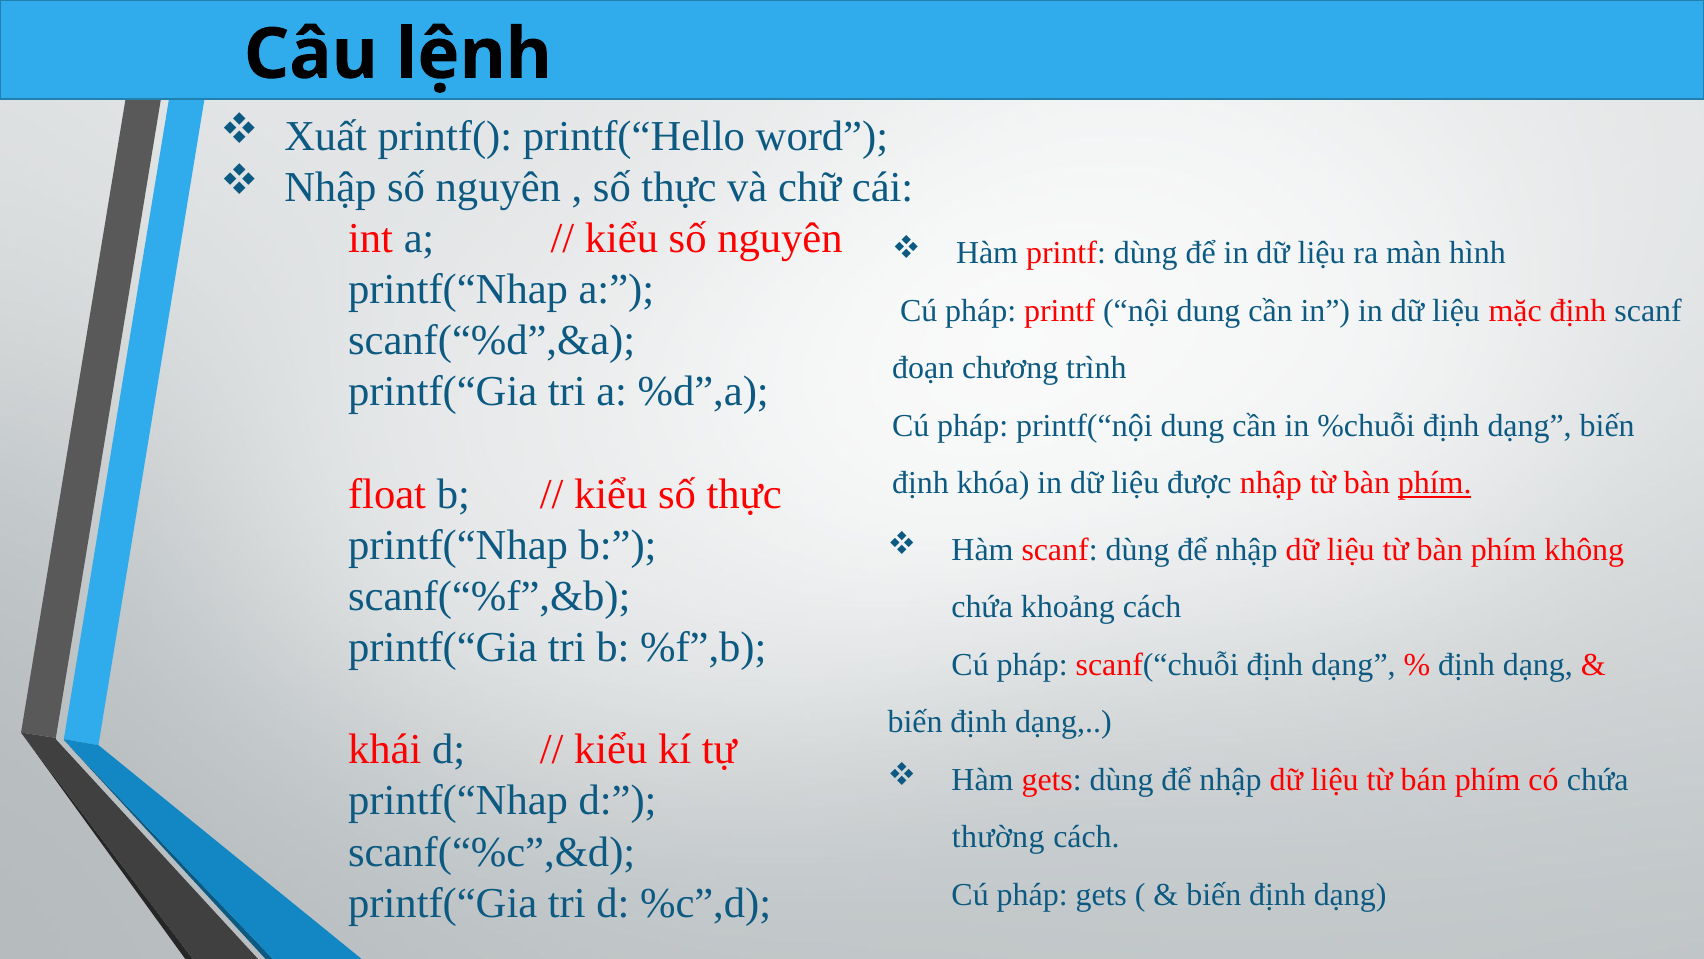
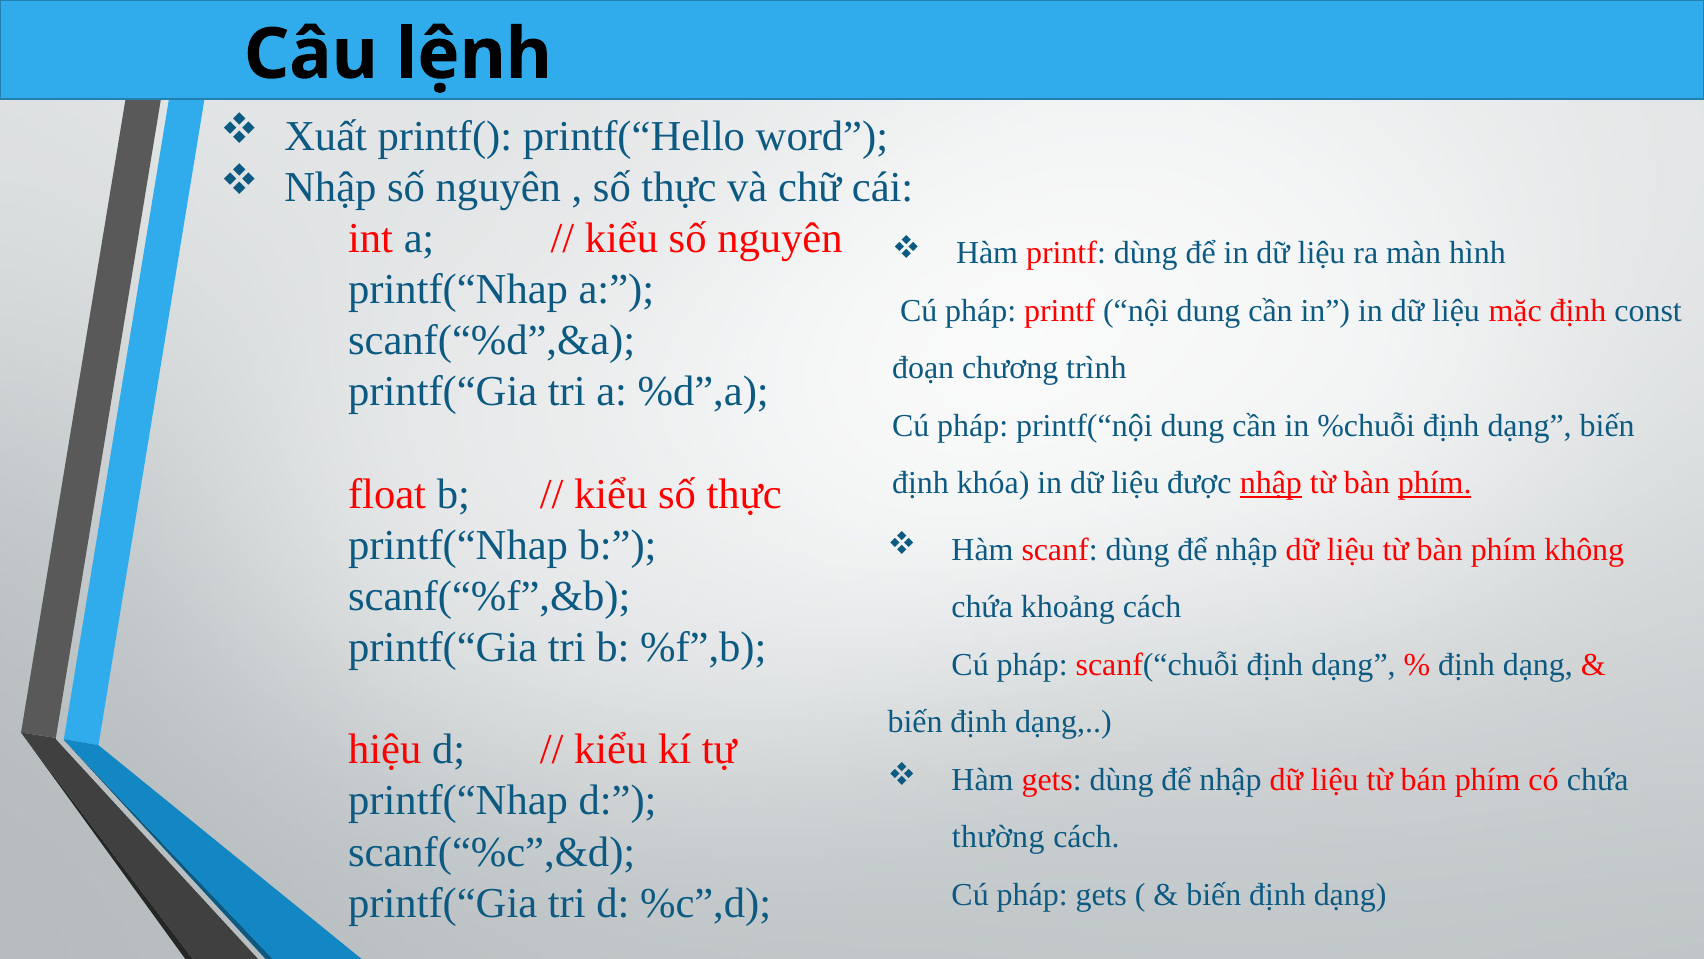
định scanf: scanf -> const (1648, 311)
nhập underline: none -> present (1271, 483)
khái: khái -> hiệu (385, 749)
